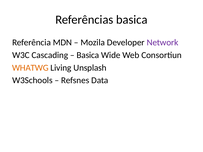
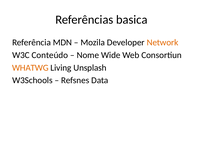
Network colour: purple -> orange (163, 43)
Cascading: Cascading -> Conteúdo (50, 55)
Basica: Basica -> Nome (88, 55)
